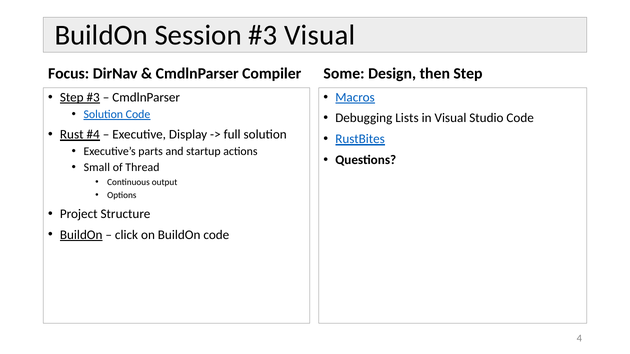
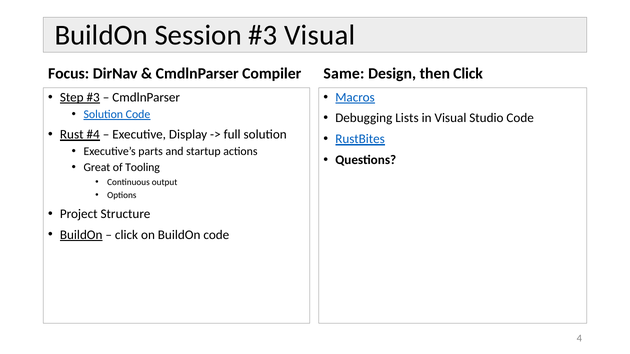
Some: Some -> Same (344, 74)
then Step: Step -> Click (468, 74)
Small: Small -> Great (97, 168)
Thread: Thread -> Tooling (143, 168)
